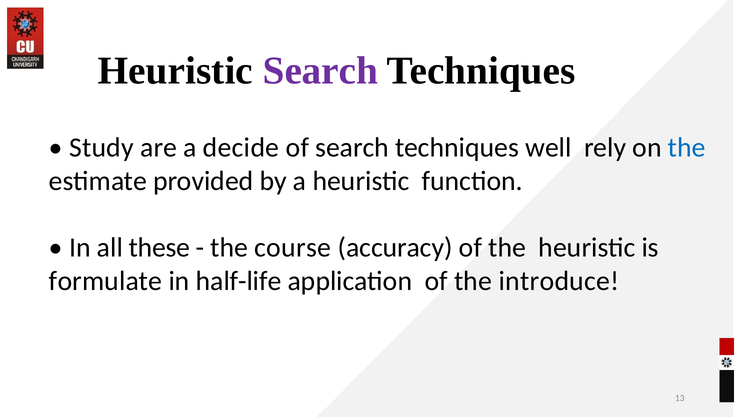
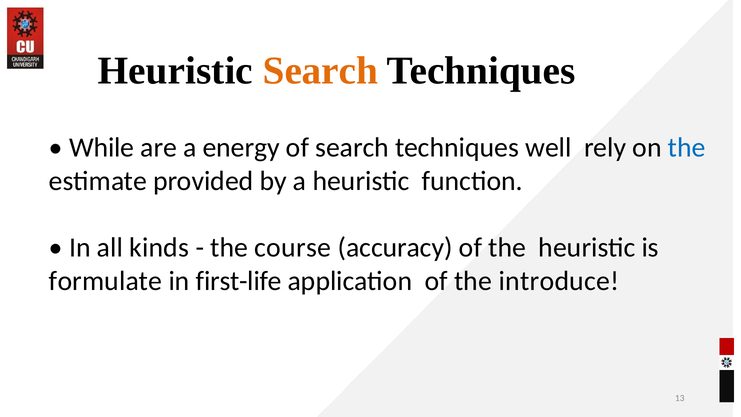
Search colour: purple -> orange (320, 71)
Study: Study -> While (102, 148)
decide: decide -> energy (241, 148)
these: these -> kinds (159, 248)
half-life: half-life -> first-life (239, 281)
